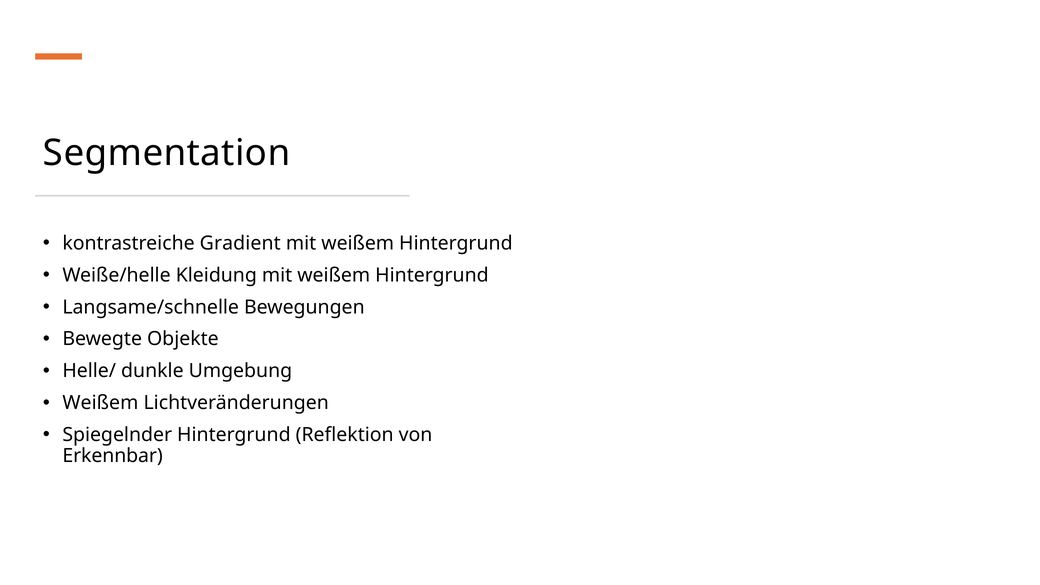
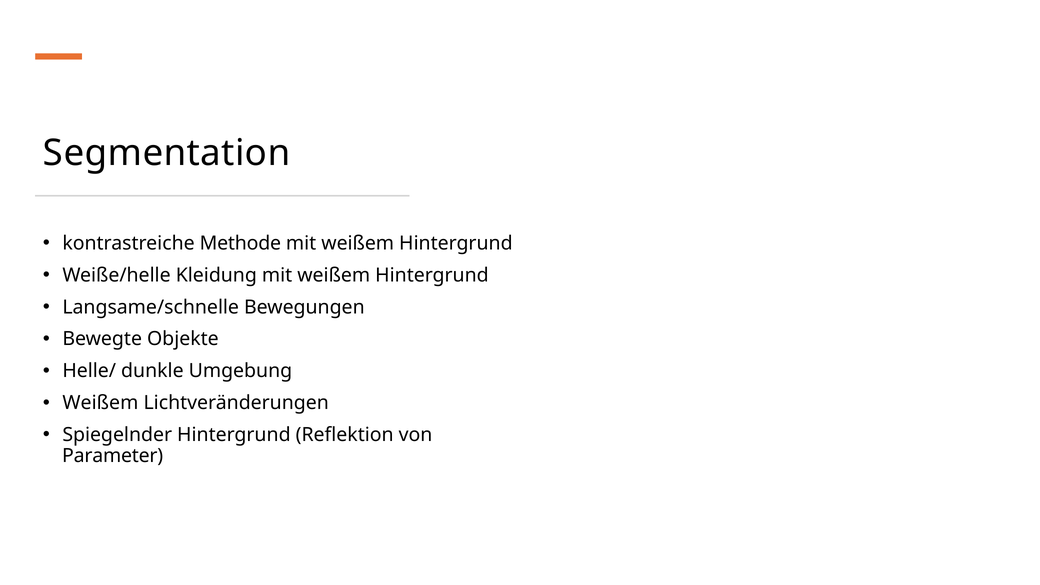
Gradient: Gradient -> Methode (240, 243)
Erkennbar: Erkennbar -> Parameter (113, 456)
